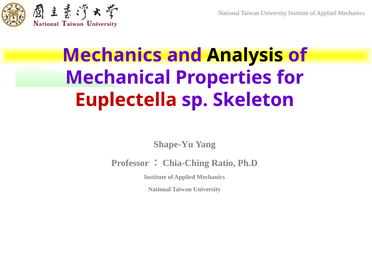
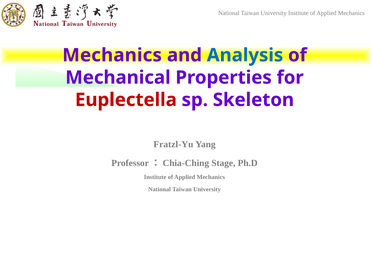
Analysis colour: black -> blue (245, 55)
Shape-Yu: Shape-Yu -> Fratzl-Yu (173, 144)
Ratio: Ratio -> Stage (223, 163)
